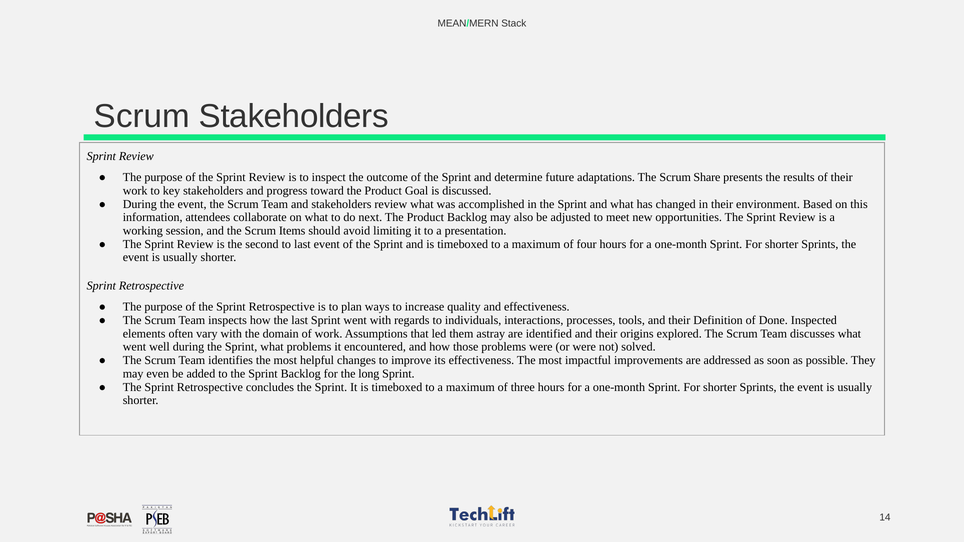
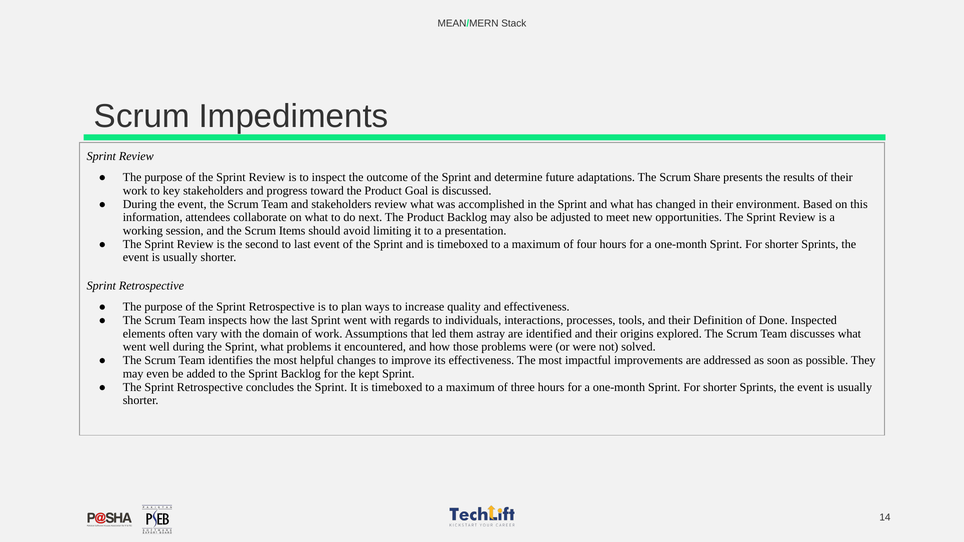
Scrum Stakeholders: Stakeholders -> Impediments (294, 117)
long: long -> kept (369, 374)
